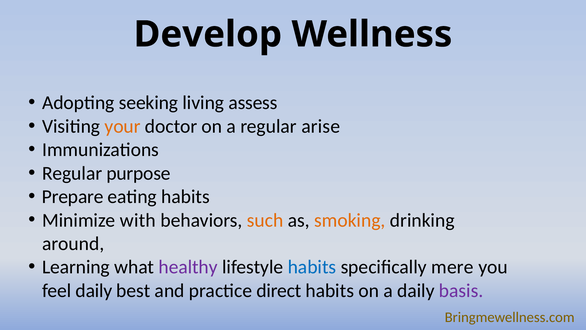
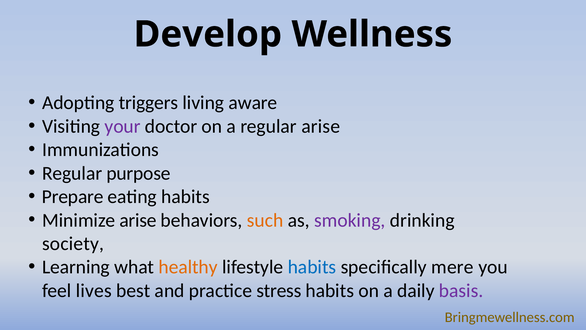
seeking: seeking -> triggers (149, 103)
assess: assess -> aware (253, 103)
your colour: orange -> purple (123, 126)
Minimize with: with -> arise (138, 220)
smoking colour: orange -> purple (350, 220)
around: around -> society (73, 243)
healthy colour: purple -> orange (188, 267)
feel daily: daily -> lives (94, 290)
direct: direct -> stress (279, 290)
